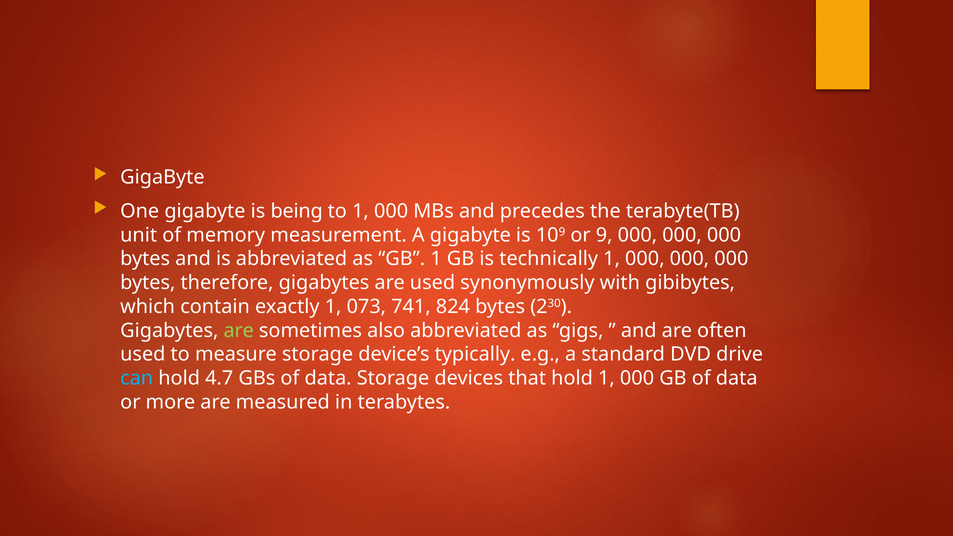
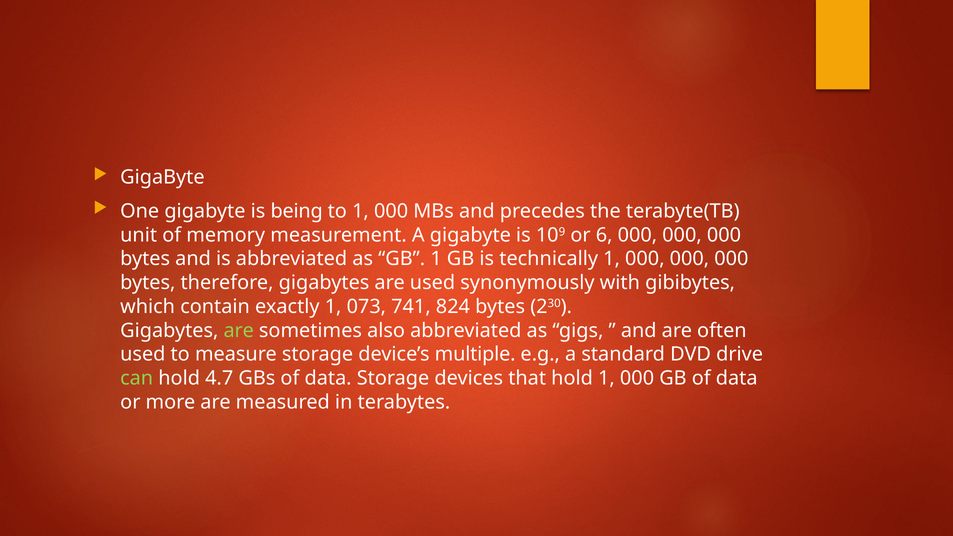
9: 9 -> 6 (604, 235)
typically: typically -> multiple (475, 354)
can colour: light blue -> light green (137, 378)
